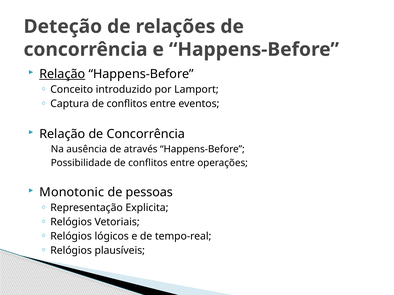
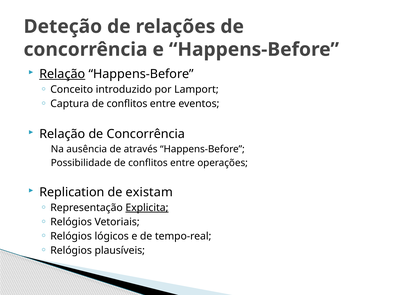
Monotonic: Monotonic -> Replication (72, 193)
pessoas: pessoas -> existam (149, 193)
Explicita underline: none -> present (147, 208)
